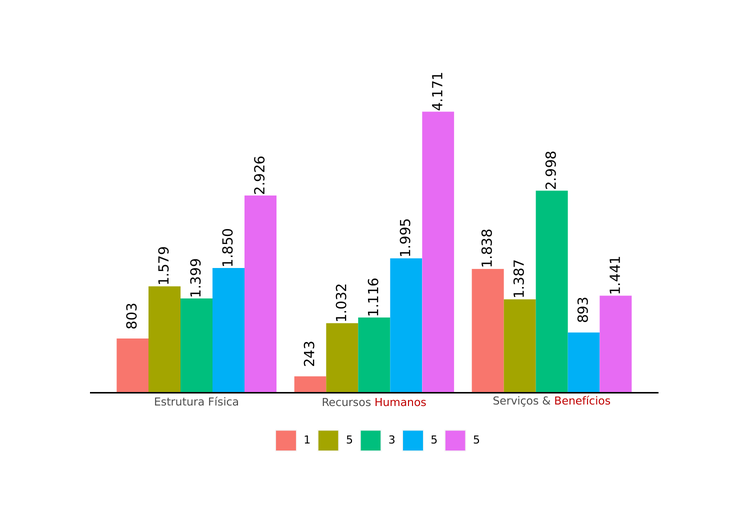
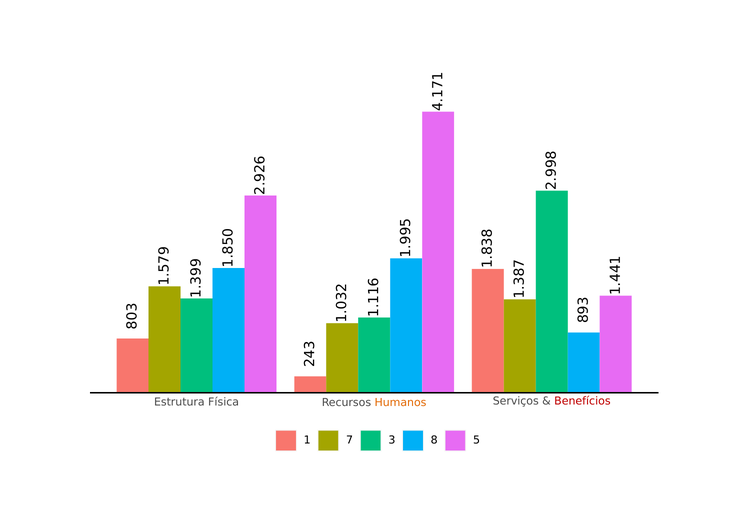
Humanos colour: red -> orange (400, 403)
5: 5 -> 7 (350, 440)
5: 5 -> 8 (434, 440)
